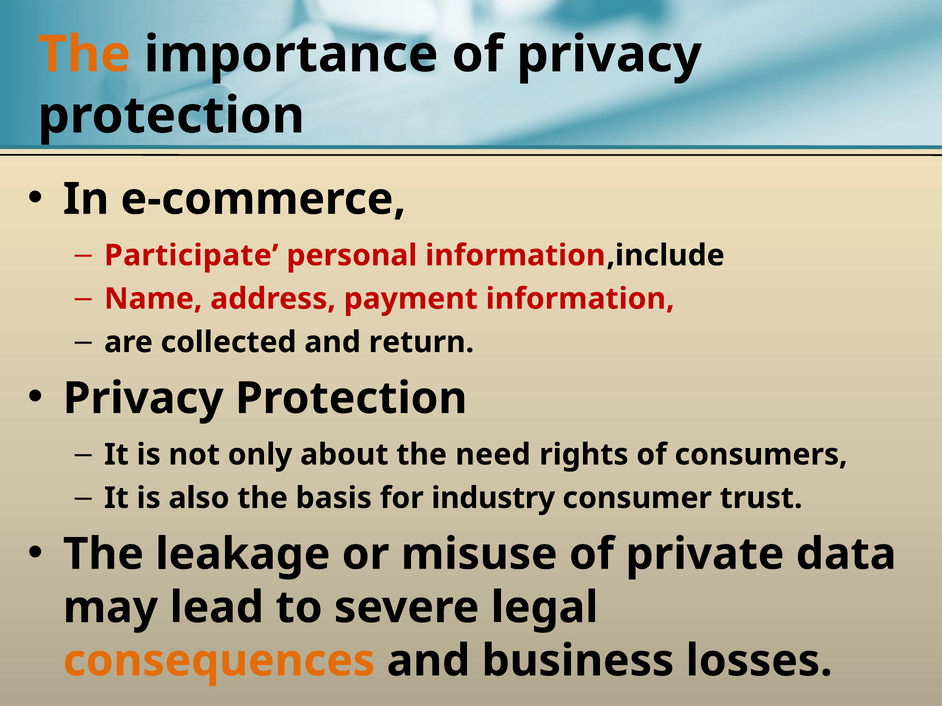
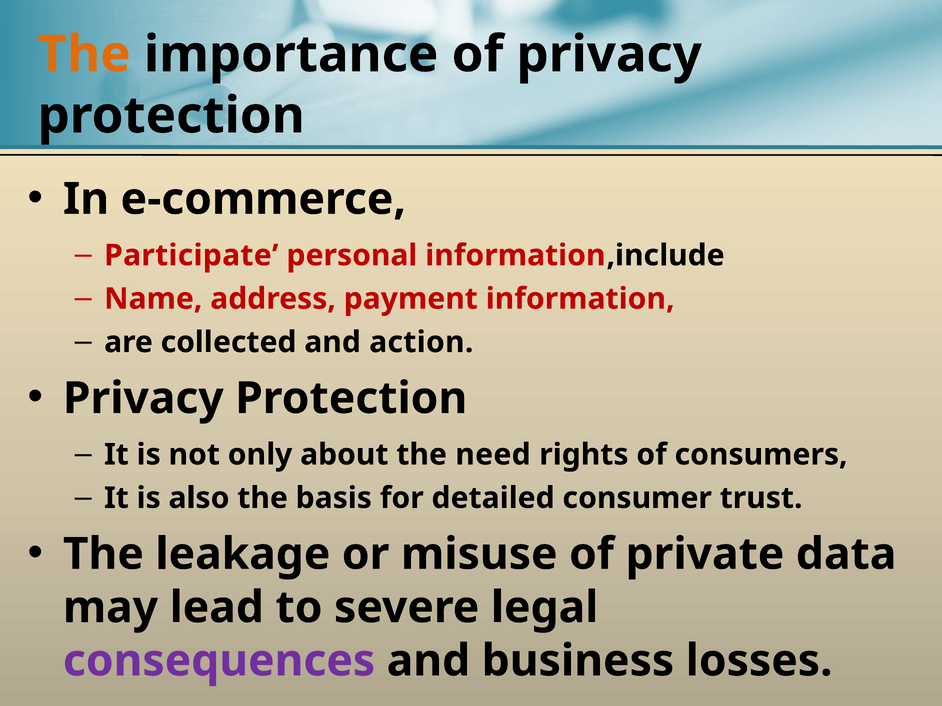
return: return -> action (421, 342)
industry: industry -> detailed (493, 498)
consequences colour: orange -> purple (219, 661)
